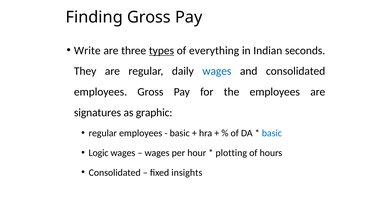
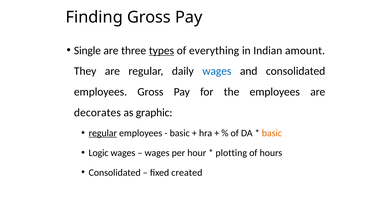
Write: Write -> Single (87, 50)
seconds: seconds -> amount (305, 50)
signatures: signatures -> decorates (97, 112)
regular underline: none -> present (103, 133)
basic colour: blue -> orange (272, 133)
insights: insights -> created (187, 172)
